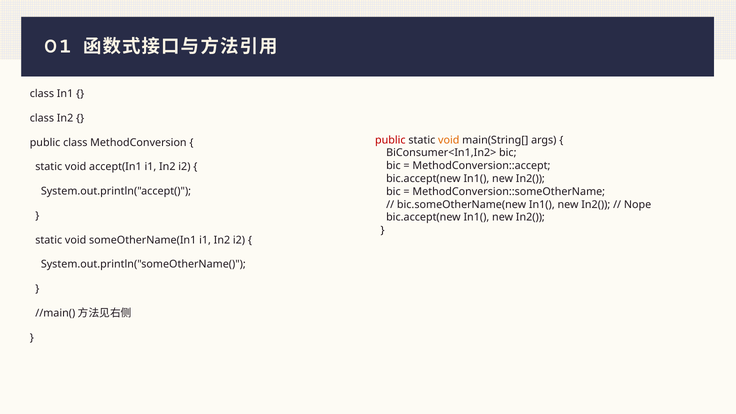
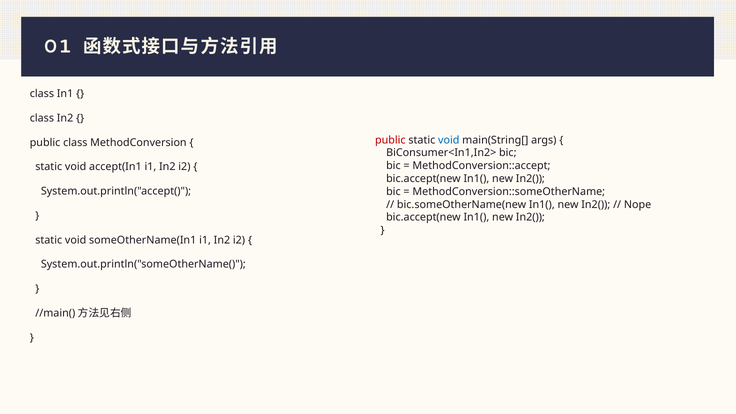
void colour: orange -> blue (449, 140)
